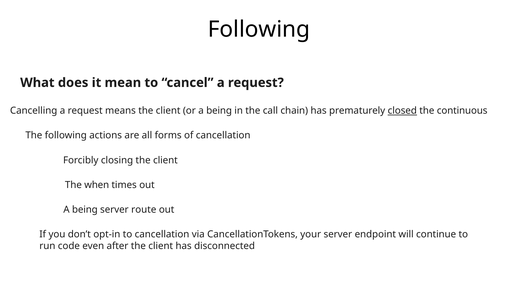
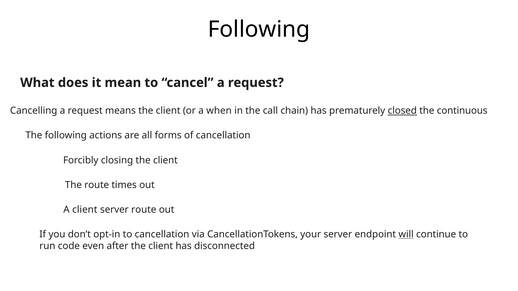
or a being: being -> when (219, 111)
The when: when -> route (97, 185)
being: being -> client (85, 210)
will underline: none -> present (406, 235)
